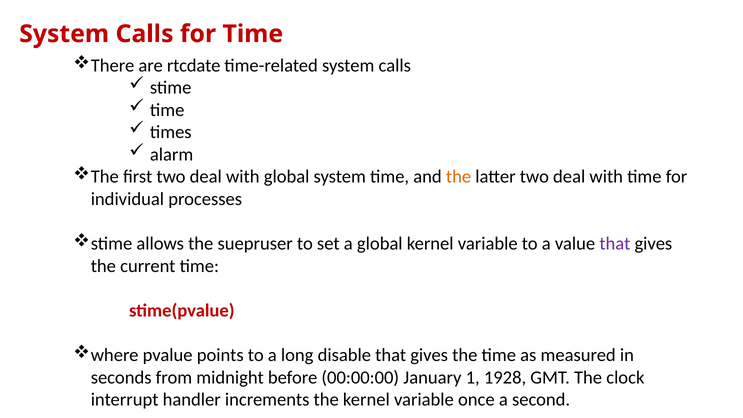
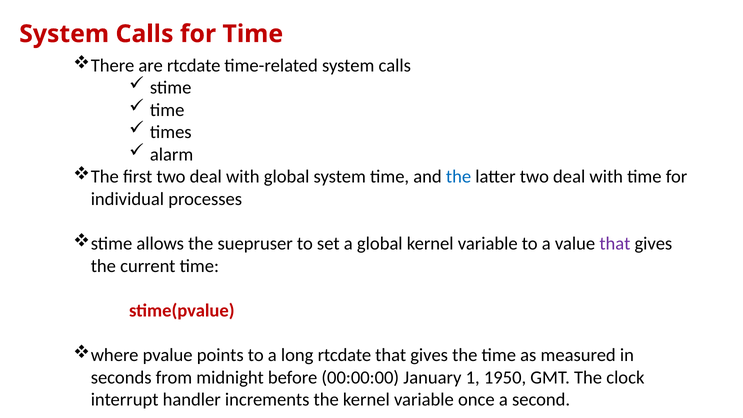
the colour: orange -> blue (459, 177)
long disable: disable -> rtcdate (344, 355)
1928: 1928 -> 1950 (505, 377)
